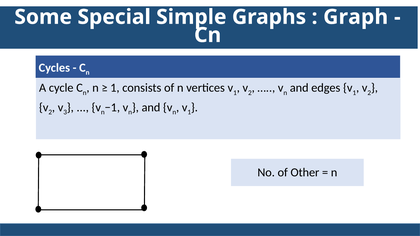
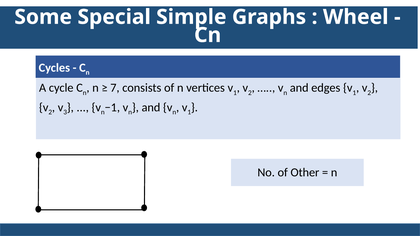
Graph: Graph -> Wheel (356, 17)
1: 1 -> 7 (115, 88)
